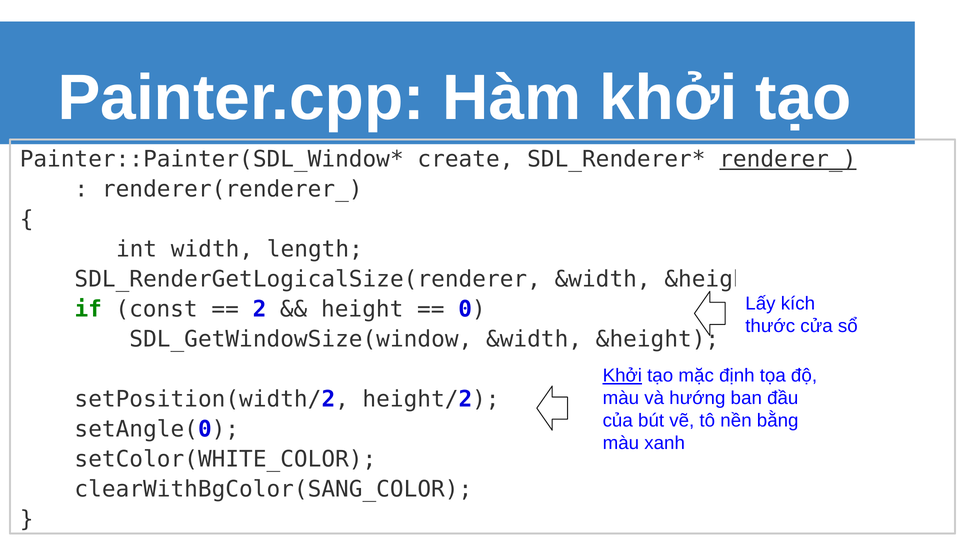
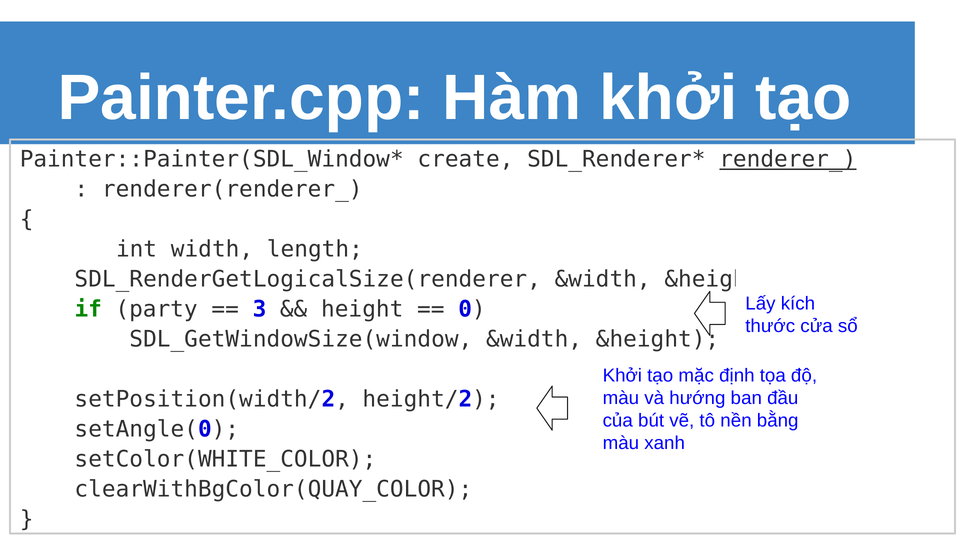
const: const -> party (157, 310)
2: 2 -> 3 (260, 310)
Khởi underline: present -> none (622, 376)
clearWithBgColor(SANG_COLOR: clearWithBgColor(SANG_COLOR -> clearWithBgColor(QUAY_COLOR (273, 490)
